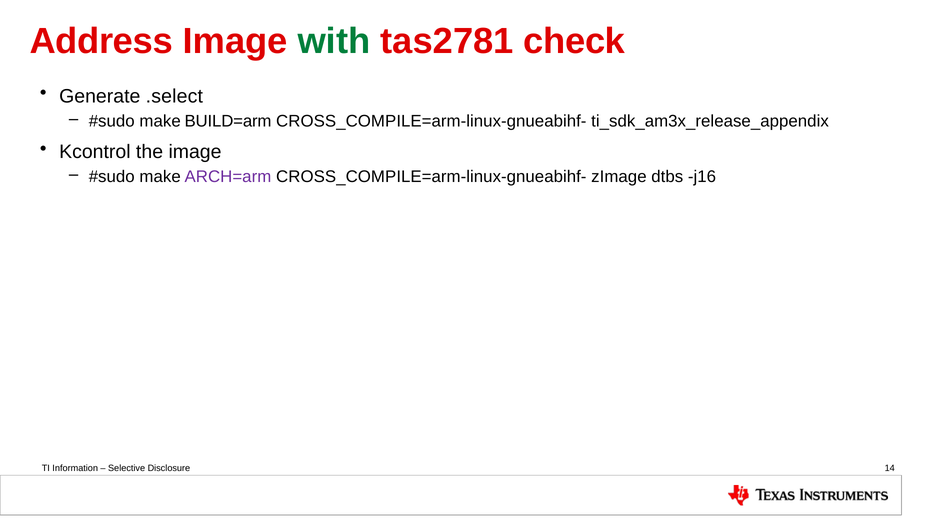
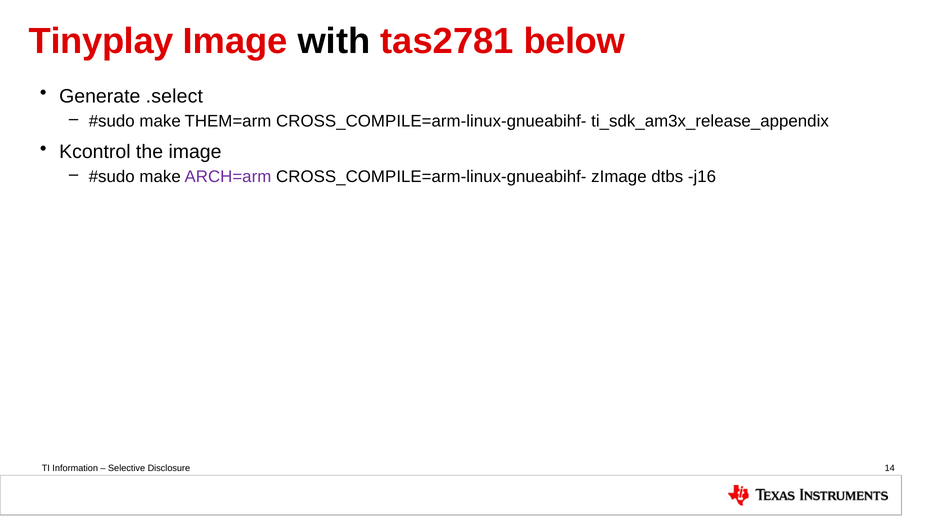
Address: Address -> Tinyplay (101, 41)
with colour: green -> black (334, 41)
check: check -> below (574, 41)
BUILD=arm: BUILD=arm -> THEM=arm (228, 121)
